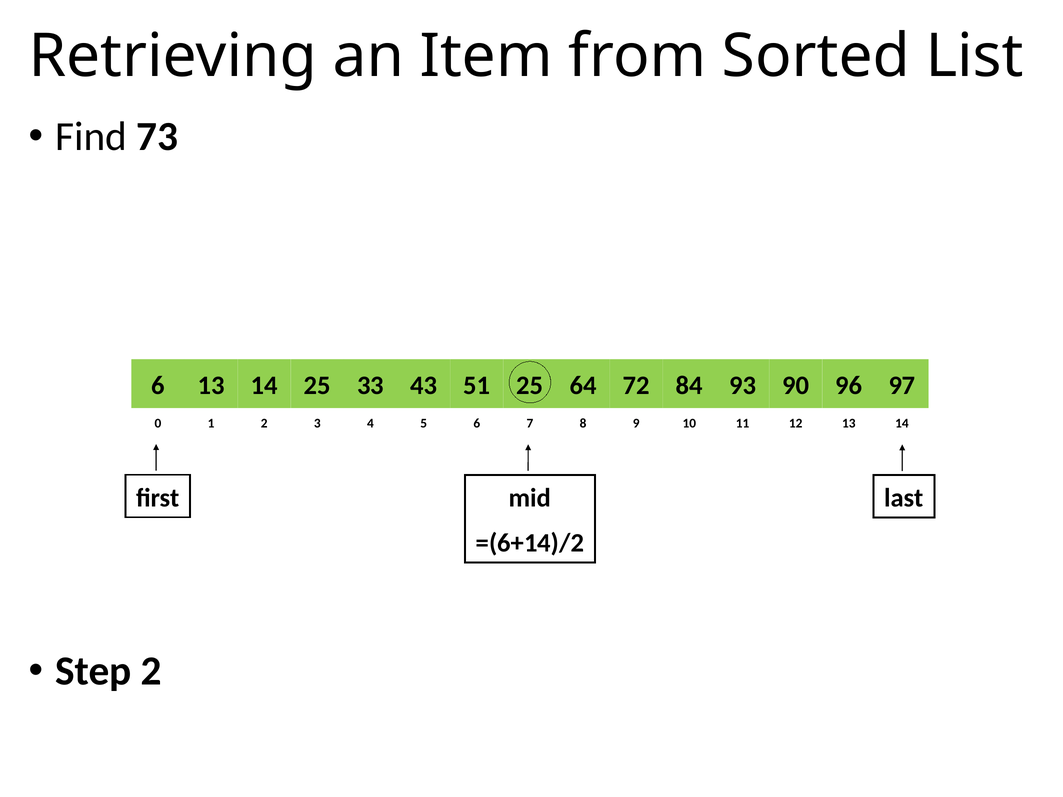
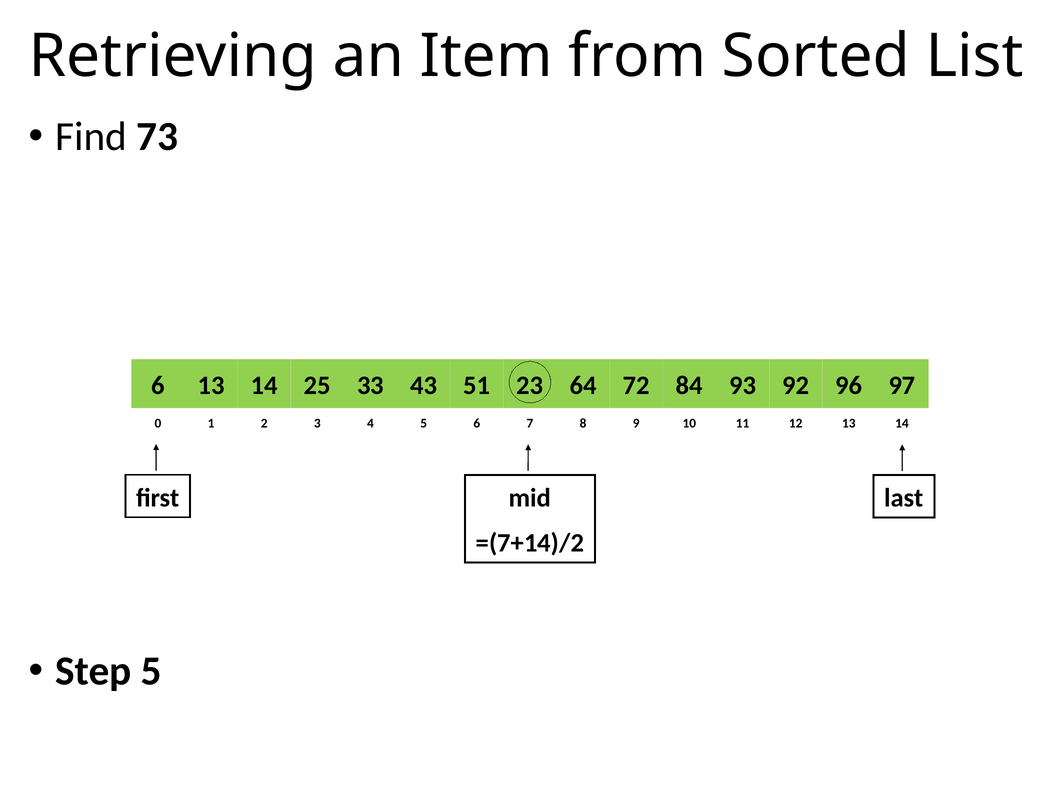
43 25: 25 -> 23 (530, 386)
90: 90 -> 92 (796, 386)
=(6+14)/2: =(6+14)/2 -> =(7+14)/2 (530, 543)
Step 2: 2 -> 5 (151, 672)
